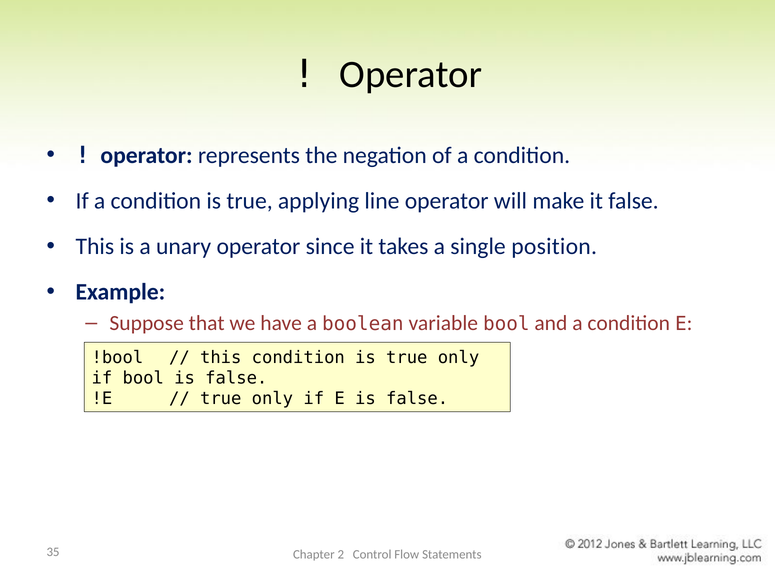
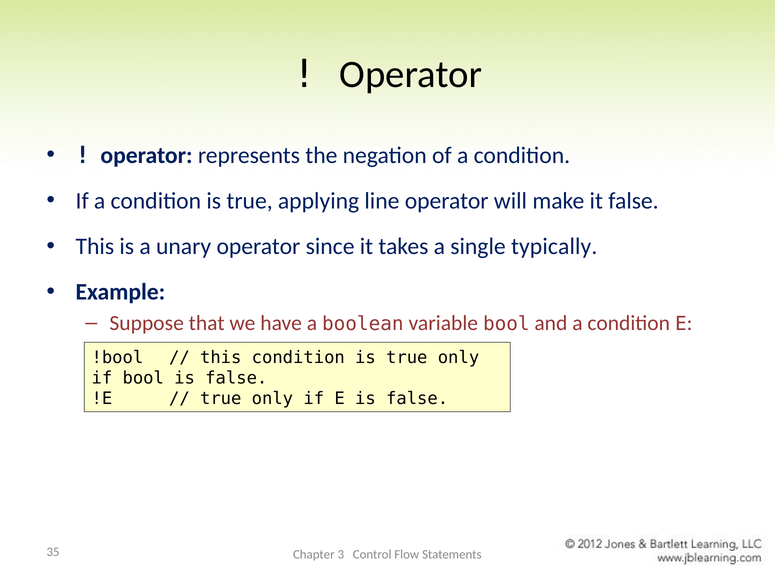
position: position -> typically (554, 247)
2: 2 -> 3 (341, 555)
